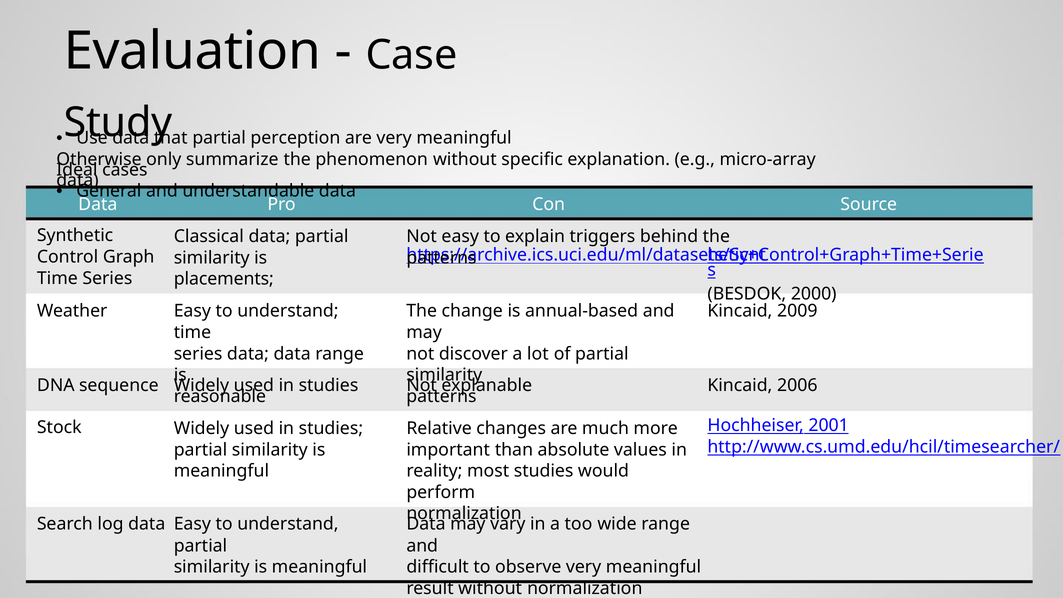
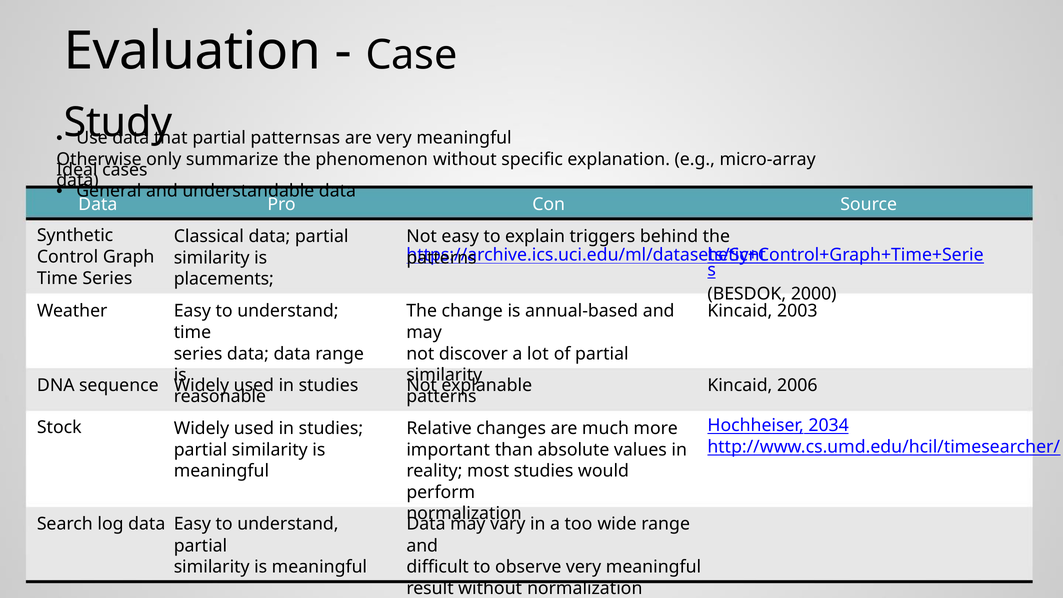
perception: perception -> patternsas (295, 138)
2009: 2009 -> 2003 (797, 311)
2001: 2001 -> 2034 (829, 426)
